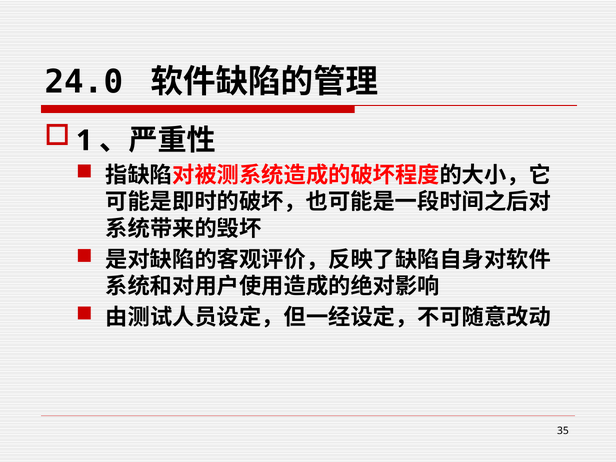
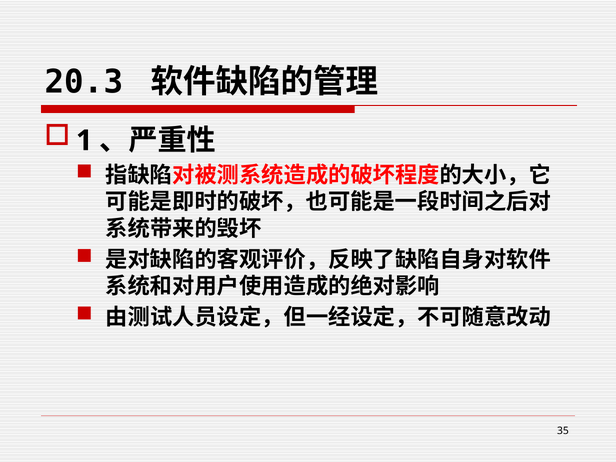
24.0: 24.0 -> 20.3 (84, 82)
